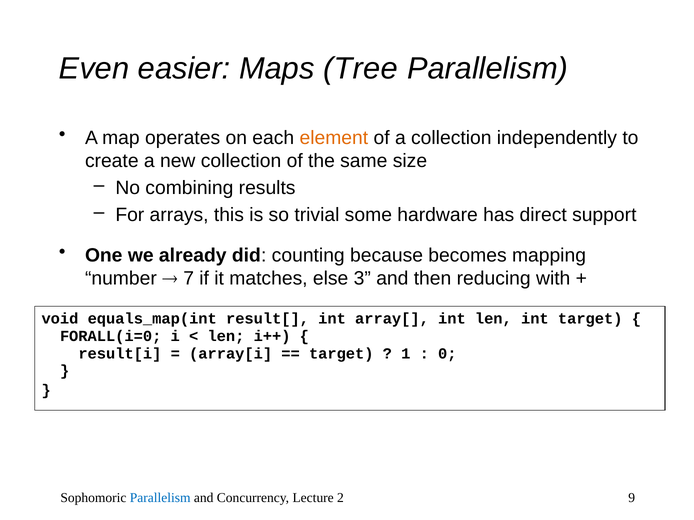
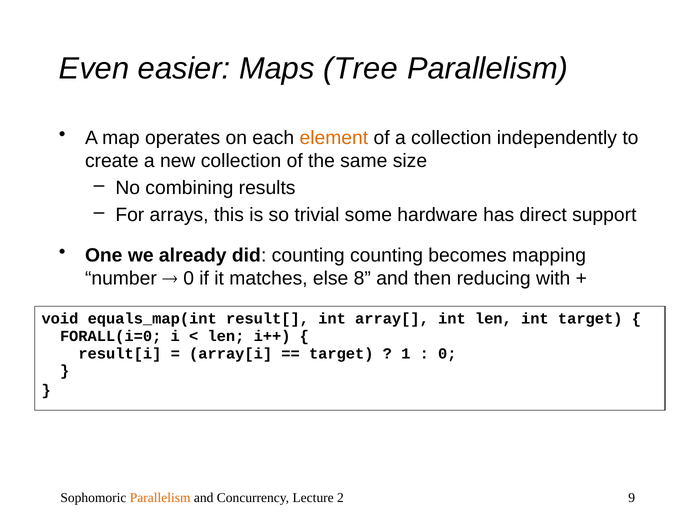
counting because: because -> counting (387, 255)
7: 7 -> 0 (189, 279)
3: 3 -> 8 (362, 279)
Parallelism colour: blue -> orange (160, 498)
